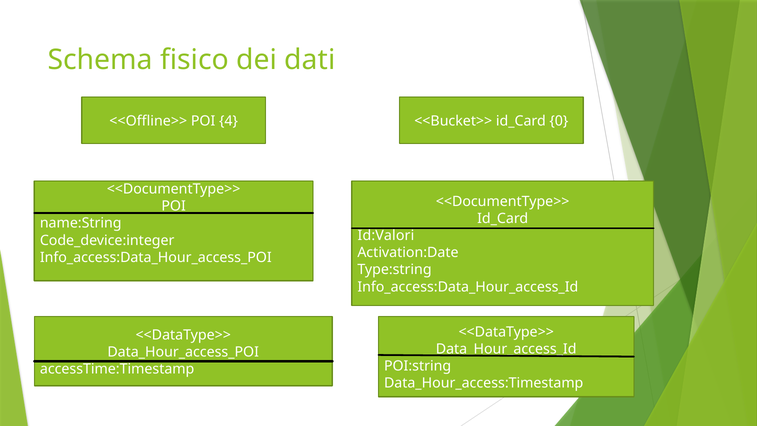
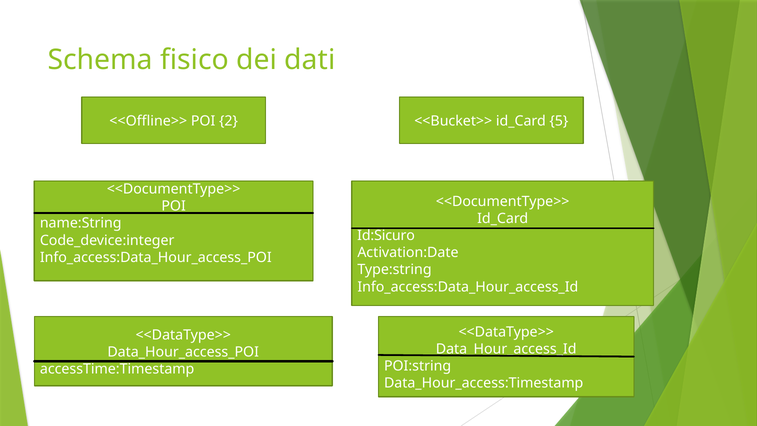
4: 4 -> 2 (228, 121)
0: 0 -> 5 (559, 121)
Id:Valori: Id:Valori -> Id:Sicuro (386, 236)
